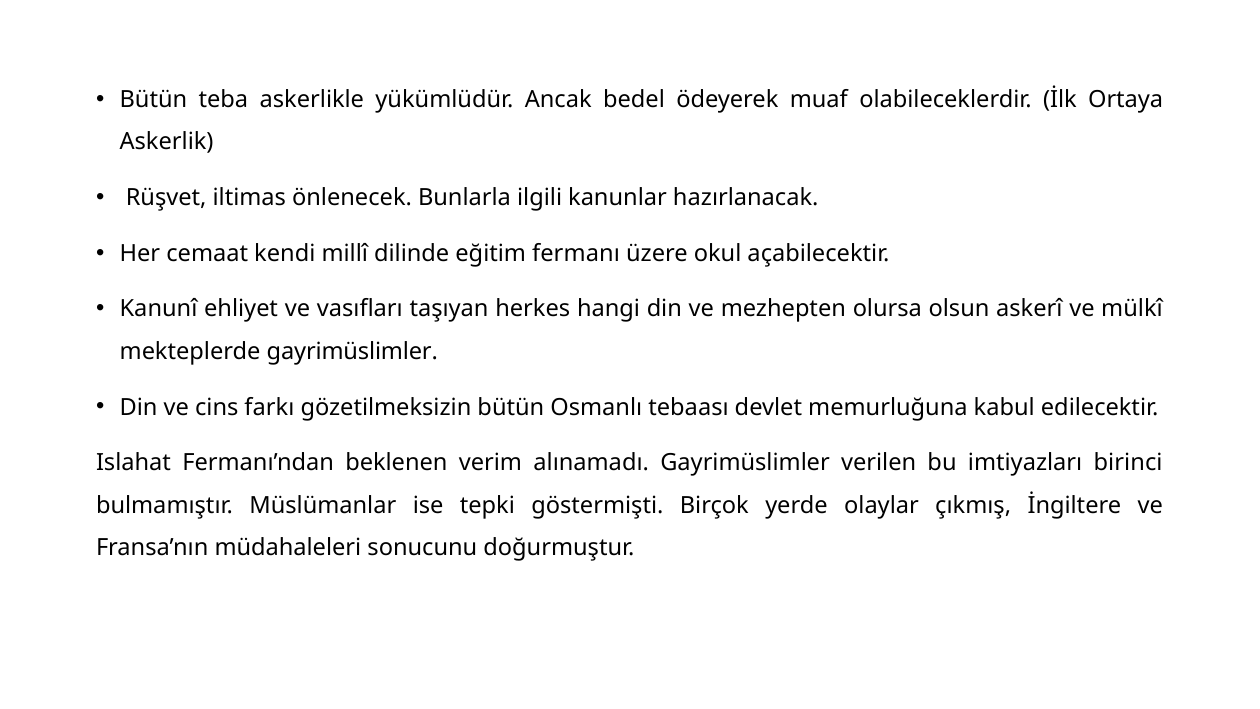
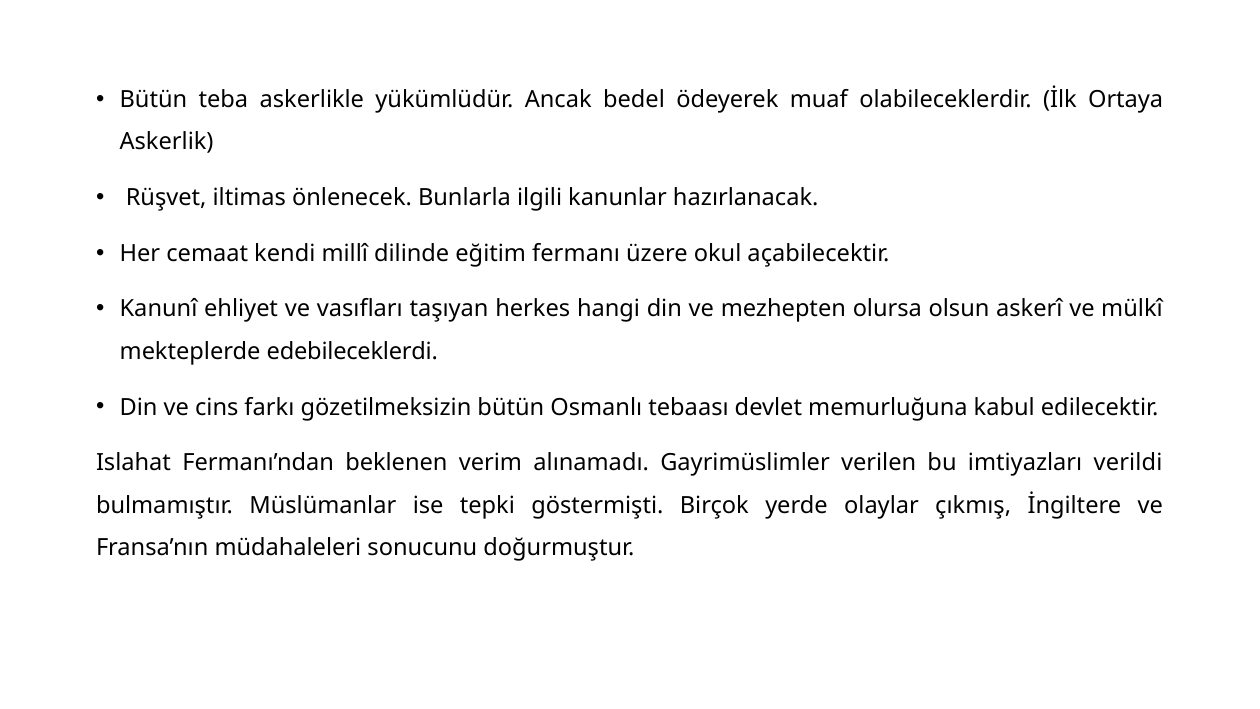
mekteplerde gayrimüslimler: gayrimüslimler -> edebileceklerdi (352, 352)
birinci: birinci -> verildi (1128, 463)
